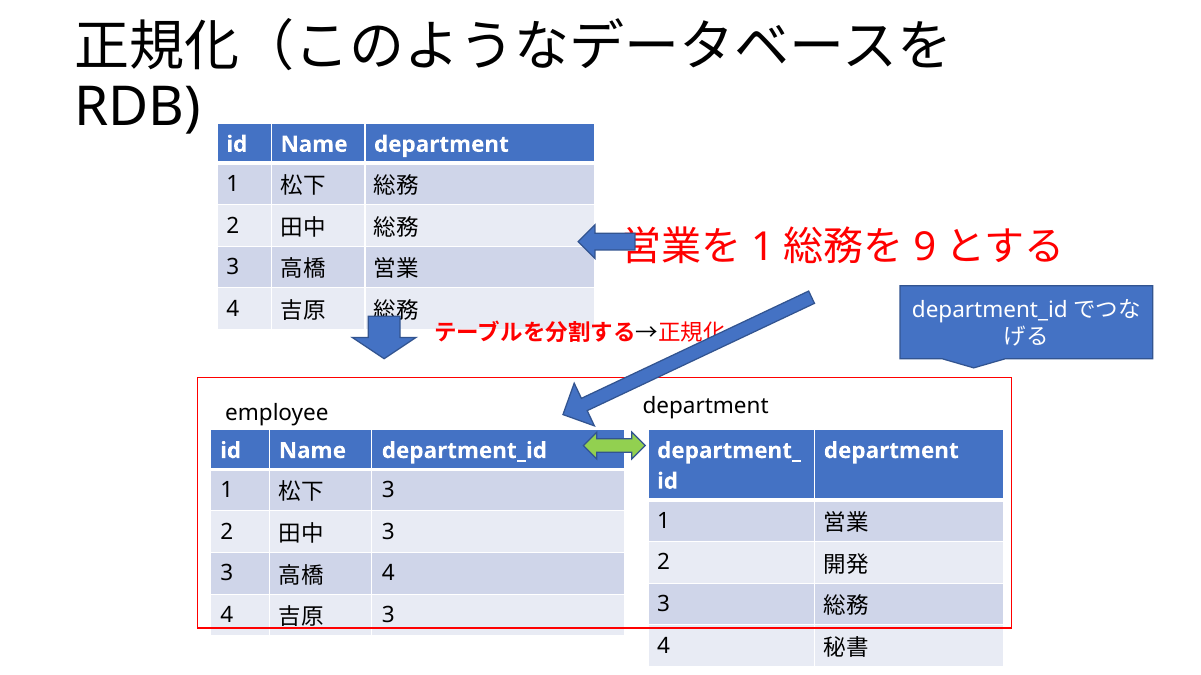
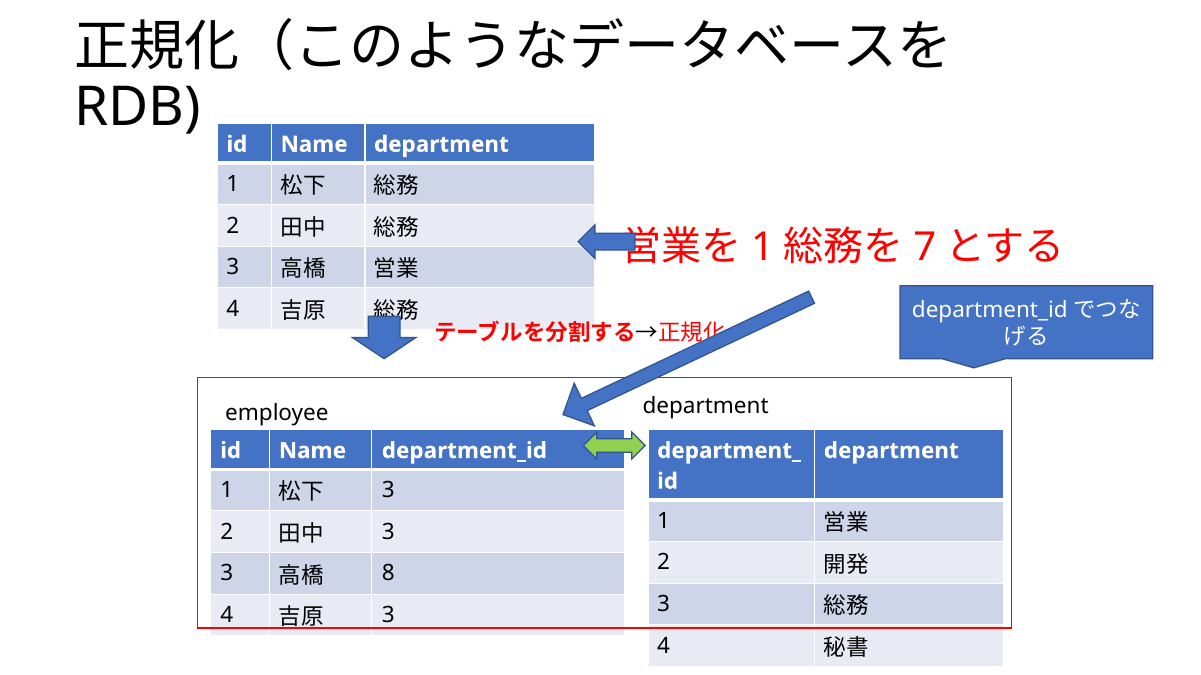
9: 9 -> 7 (925, 247)
4: 4 -> 8 (388, 574)
